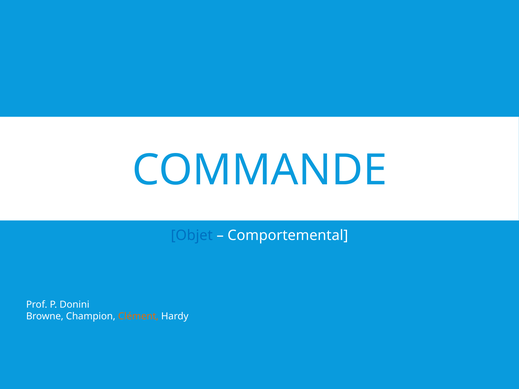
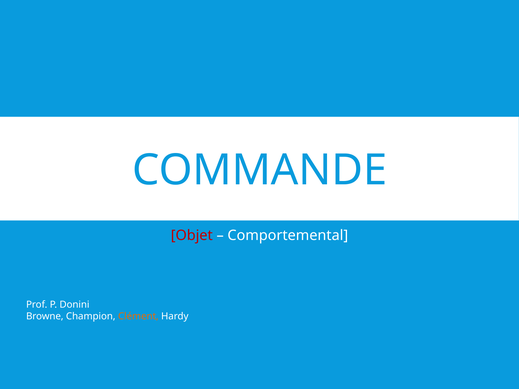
Objet colour: blue -> red (192, 236)
